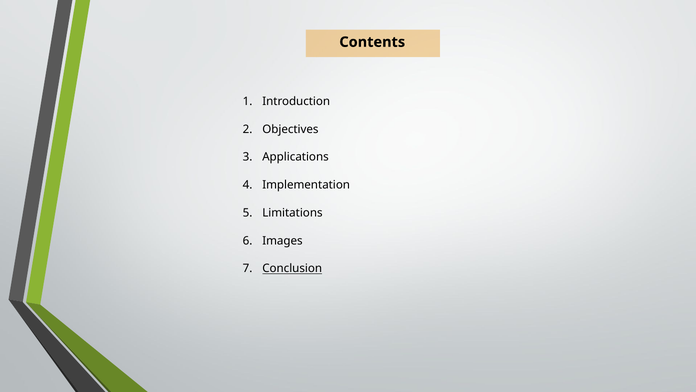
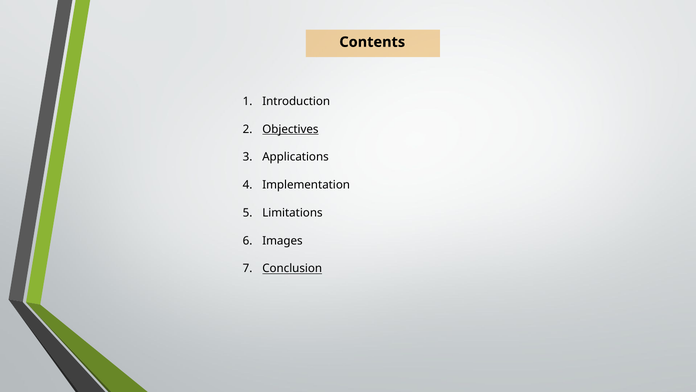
Objectives underline: none -> present (290, 129)
